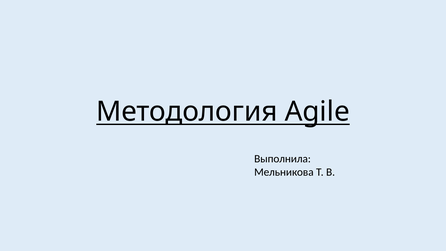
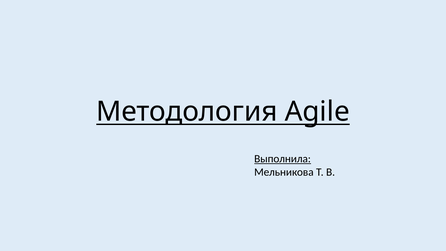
Выполнила underline: none -> present (283, 159)
